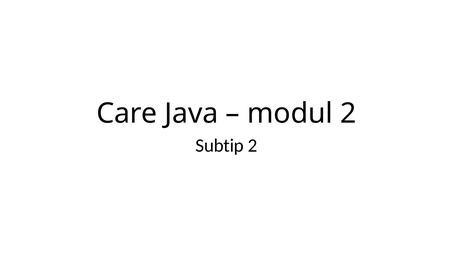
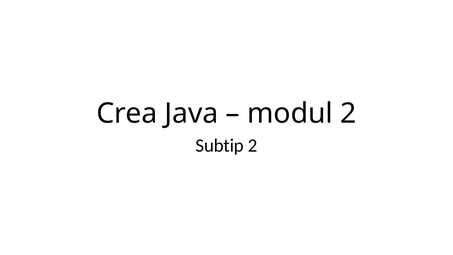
Care: Care -> Crea (127, 113)
